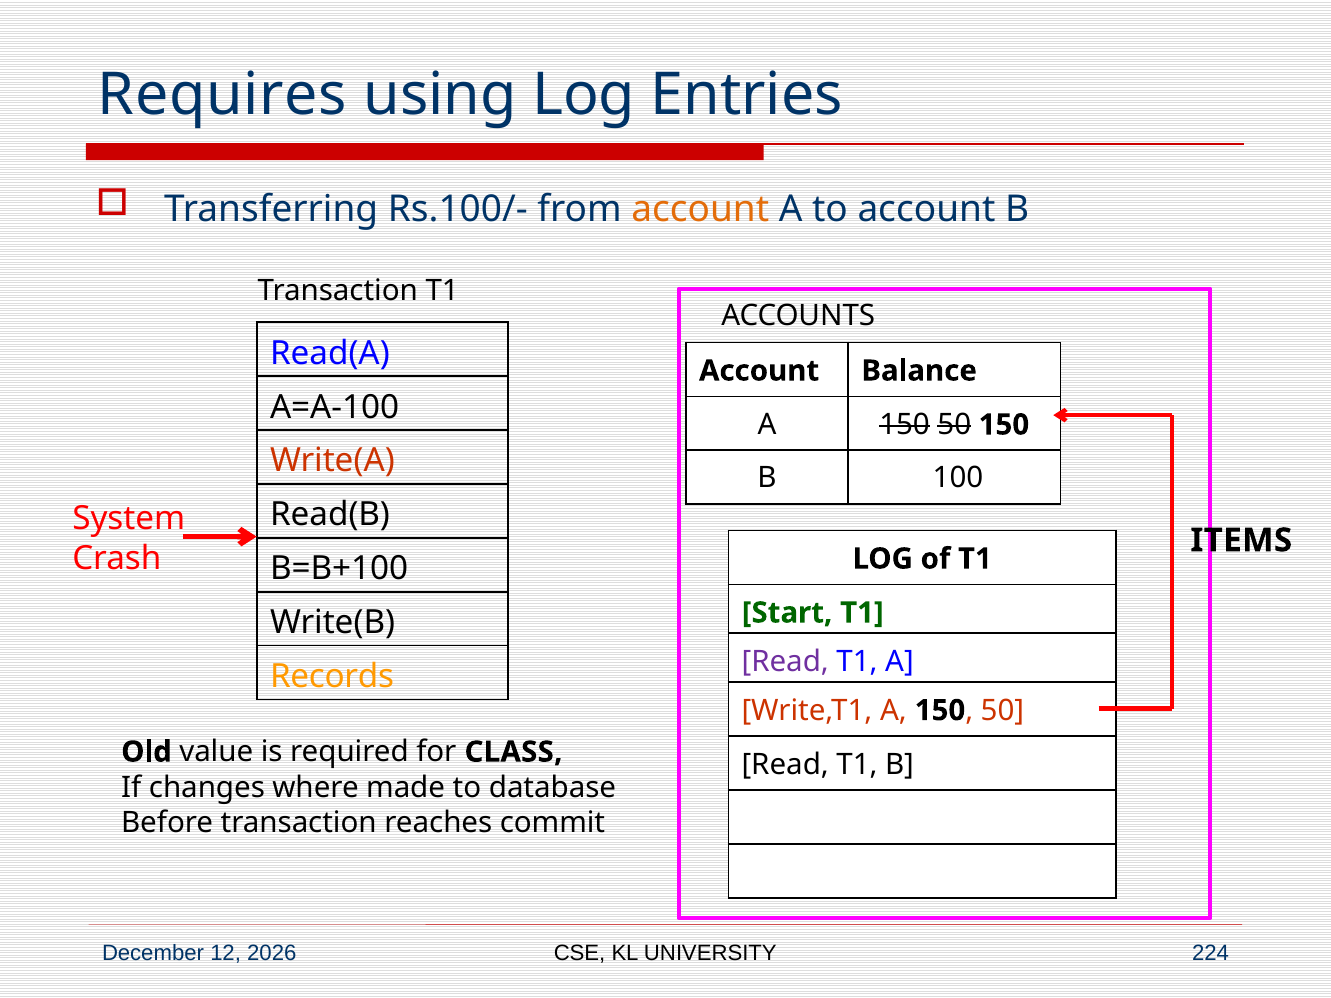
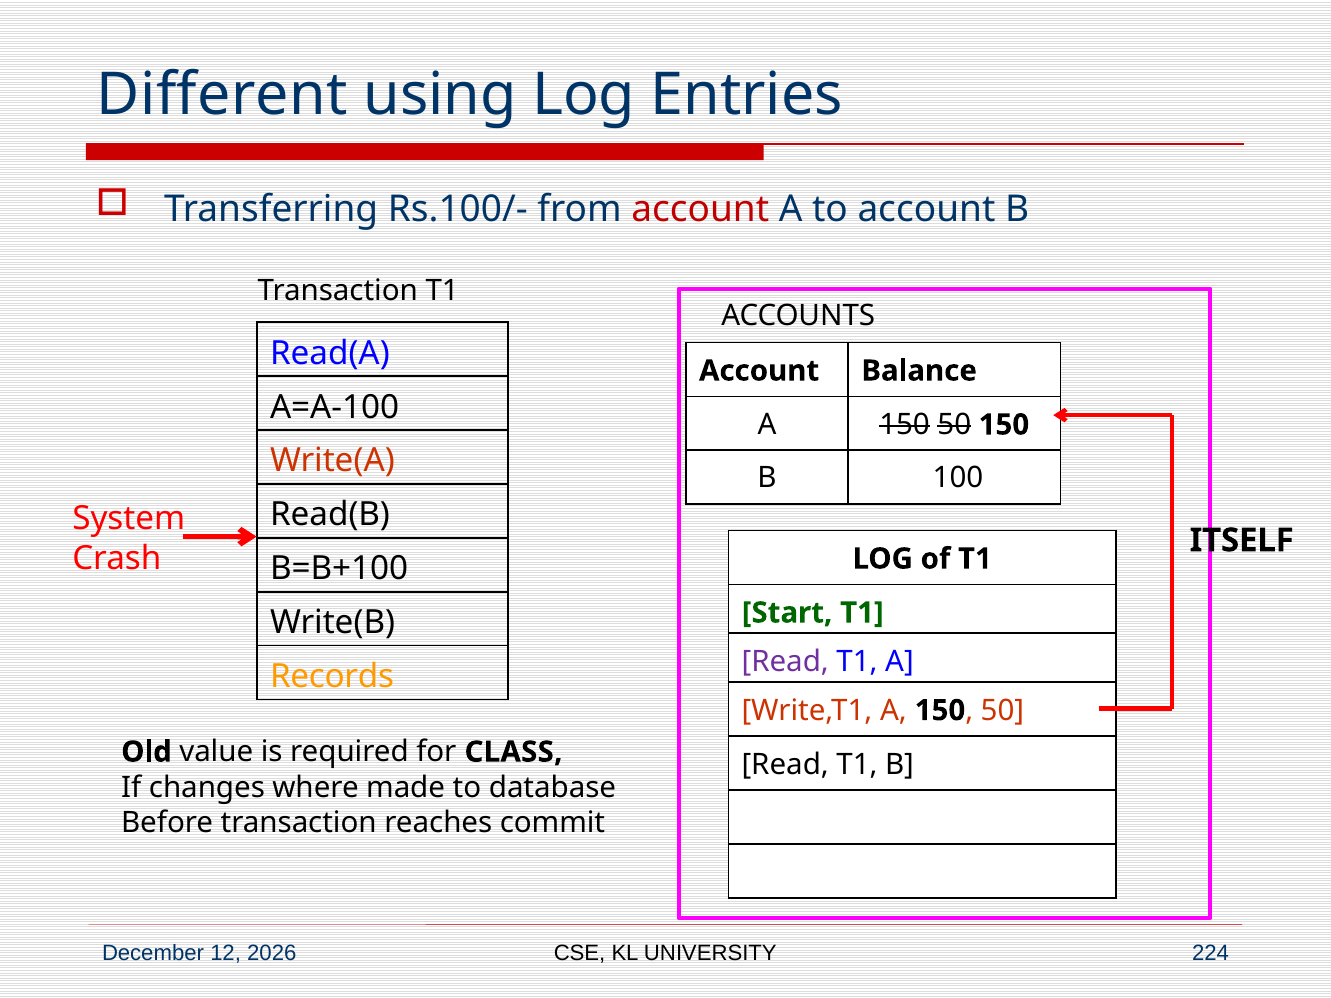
Requires: Requires -> Different (222, 95)
account colour: orange -> red (700, 209)
ITEMS: ITEMS -> ITSELF (1242, 540)
